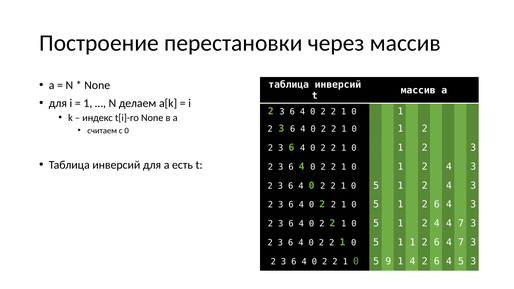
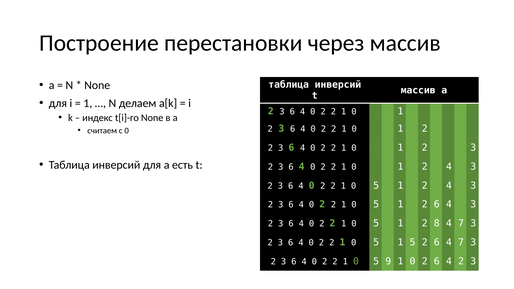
4: 4 -> 8 (437, 224)
1 1: 1 -> 5 (413, 242)
9 1 4: 4 -> 0 (413, 261)
4 5: 5 -> 2 (461, 261)
